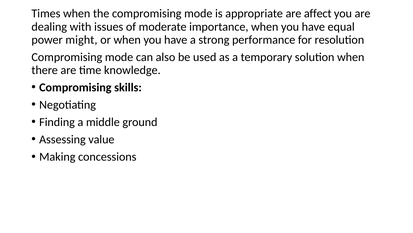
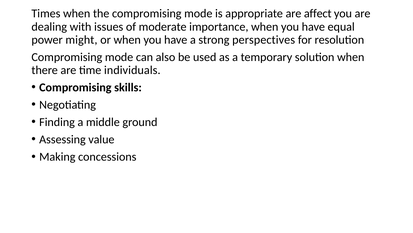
performance: performance -> perspectives (264, 40)
knowledge: knowledge -> individuals (132, 70)
